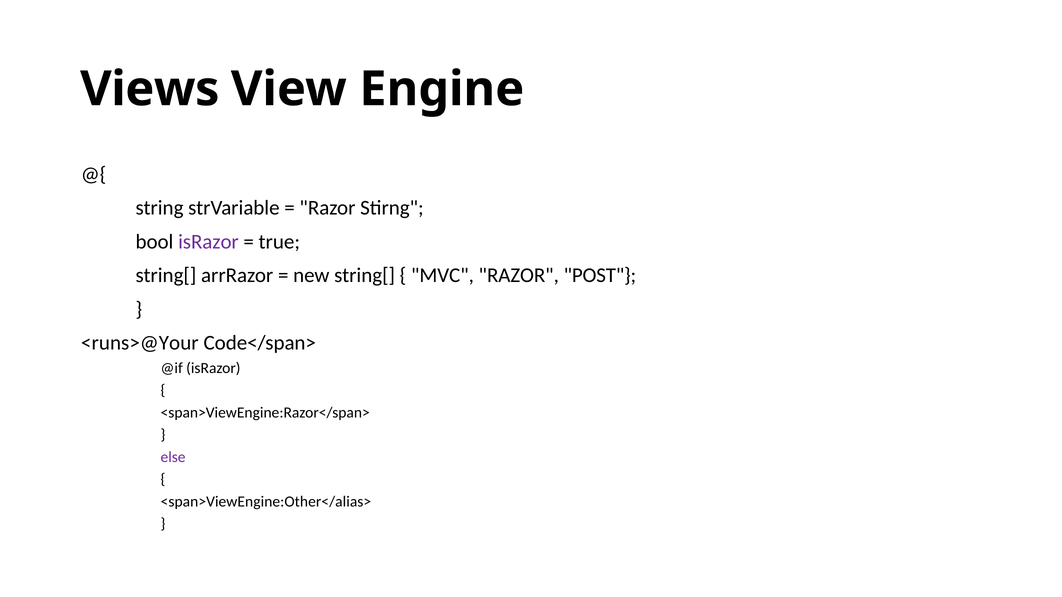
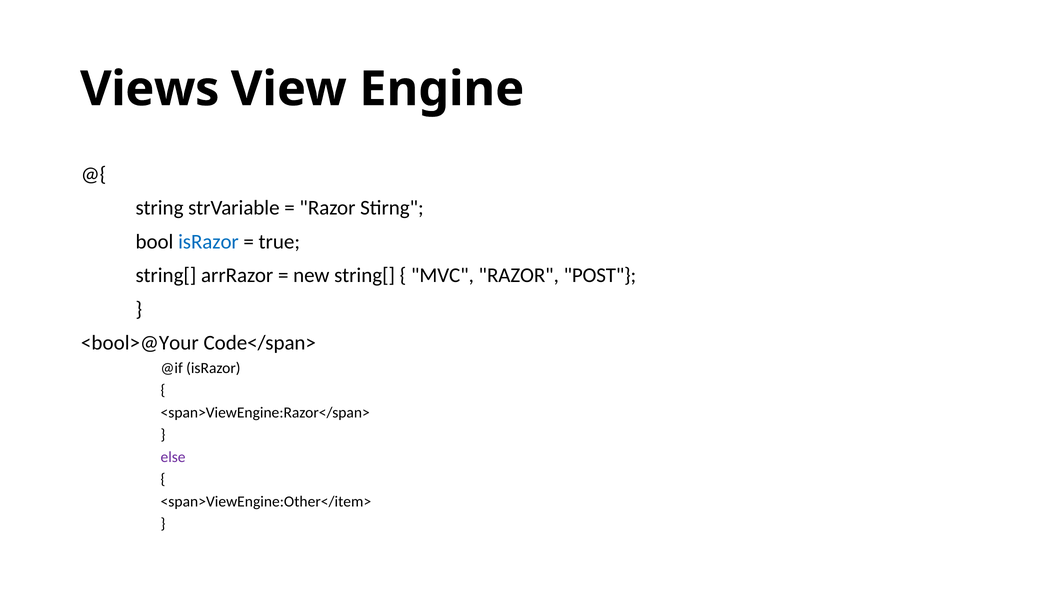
isRazor colour: purple -> blue (208, 242)
<runs>@Your: <runs>@Your -> <bool>@Your (140, 343)
<span>ViewEngine:Other</alias>: <span>ViewEngine:Other</alias> -> <span>ViewEngine:Other</item> (266, 502)
